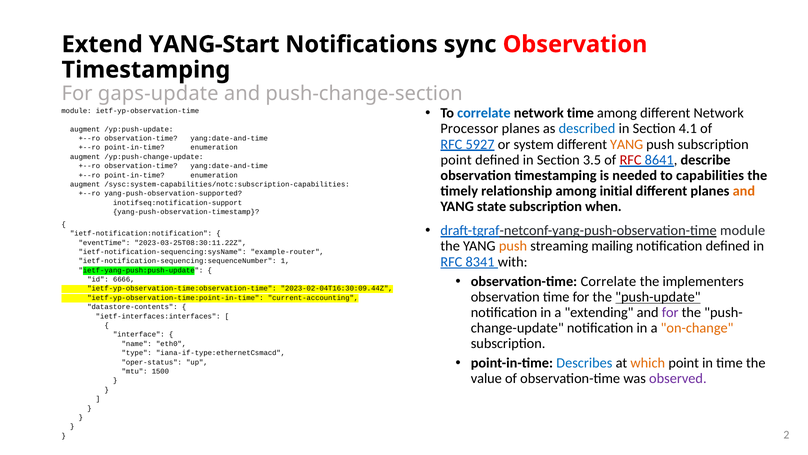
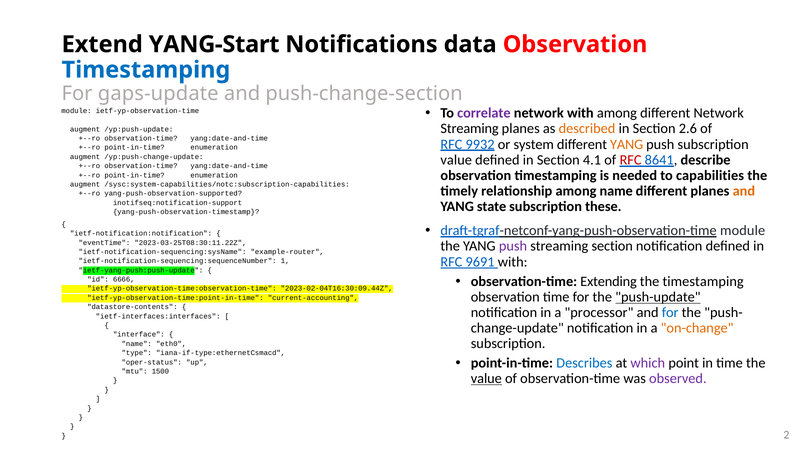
sync: sync -> data (470, 44)
Timestamping colour: black -> blue (146, 70)
correlate colour: blue -> purple (484, 113)
network time: time -> with (580, 113)
Processor: Processor -> Streaming (470, 128)
described colour: blue -> orange (587, 128)
4.1: 4.1 -> 2.6 (688, 128)
5927: 5927 -> 9932 (480, 144)
point: point -> value (456, 160)
3.5: 3.5 -> 4.1 (592, 160)
among initial: initial -> name (616, 191)
when: when -> these (603, 206)
push colour: orange -> purple (513, 246)
streaming mailing: mailing -> section (612, 246)
8341: 8341 -> 9691 (480, 262)
observation-time Correlate: Correlate -> Extending (609, 281)
the implementers: implementers -> timestamping (703, 281)
extending: extending -> processor (599, 312)
for colour: purple -> blue (670, 312)
which colour: orange -> purple (648, 363)
value underline: none -> present (486, 378)
